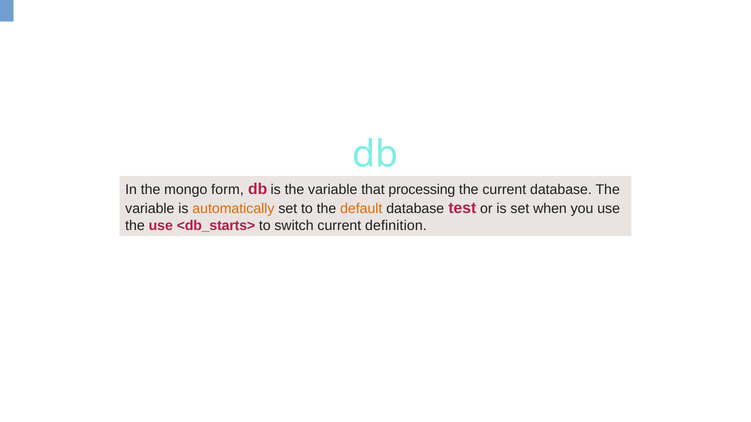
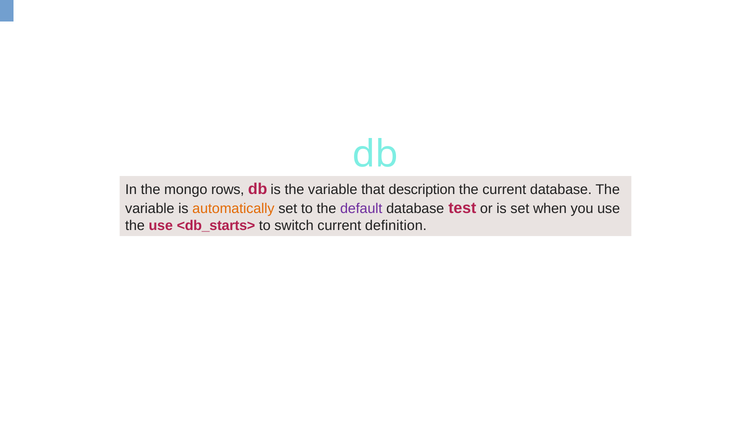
form: form -> rows (228, 190)
processing: processing -> description (422, 190)
default colour: orange -> purple (361, 209)
